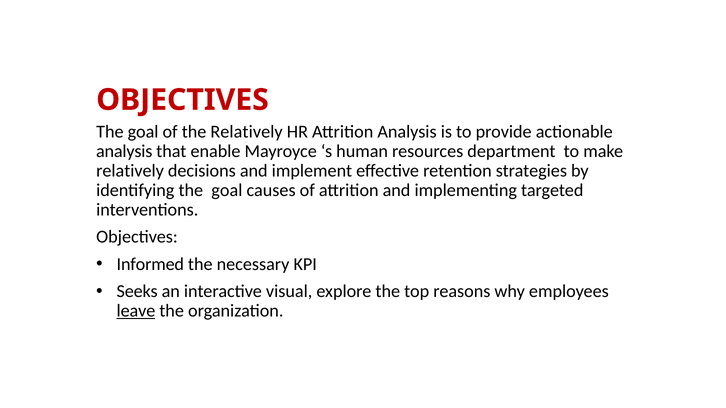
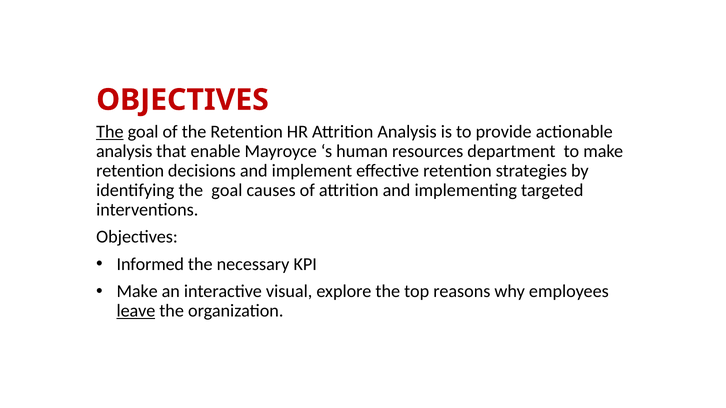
The underline: none -> present (110, 132)
the Relatively: Relatively -> Retention (247, 132)
relatively: relatively -> retention (130, 171)
Seeks: Seeks -> Make (137, 292)
